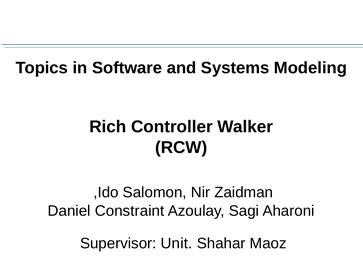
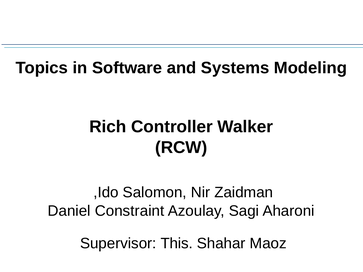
Unit: Unit -> This (177, 244)
